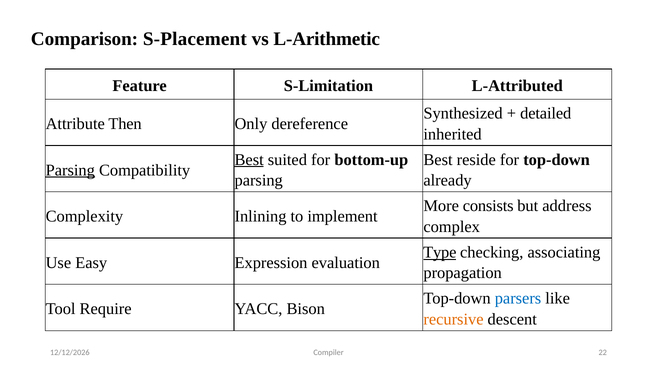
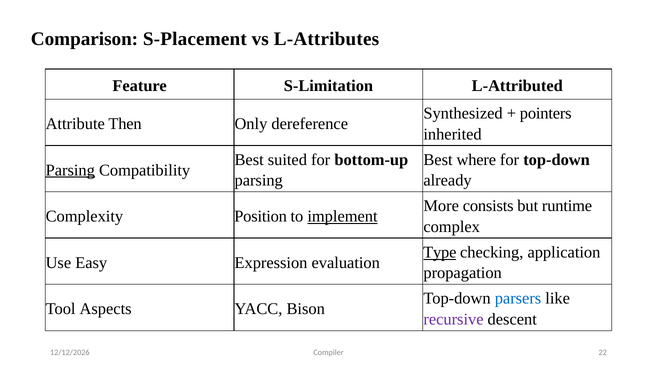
L-Arithmetic: L-Arithmetic -> L-Attributes (327, 39)
detailed: detailed -> pointers (546, 114)
Best underline: present -> none (249, 160)
reside: reside -> where (476, 160)
address: address -> runtime (567, 206)
Inlining: Inlining -> Position (261, 217)
implement underline: none -> present (343, 217)
associating: associating -> application (564, 253)
Require: Require -> Aspects (106, 309)
recursive colour: orange -> purple (453, 320)
